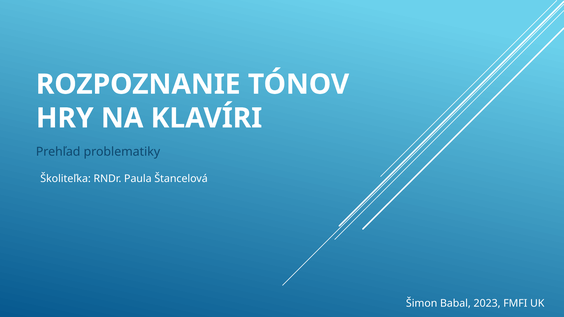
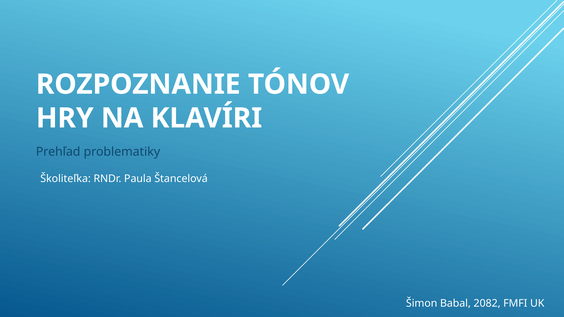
2023: 2023 -> 2082 (487, 303)
